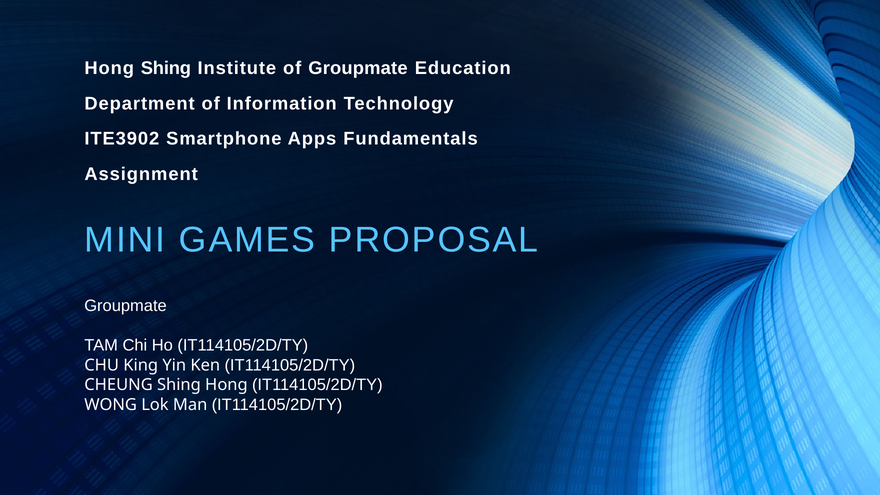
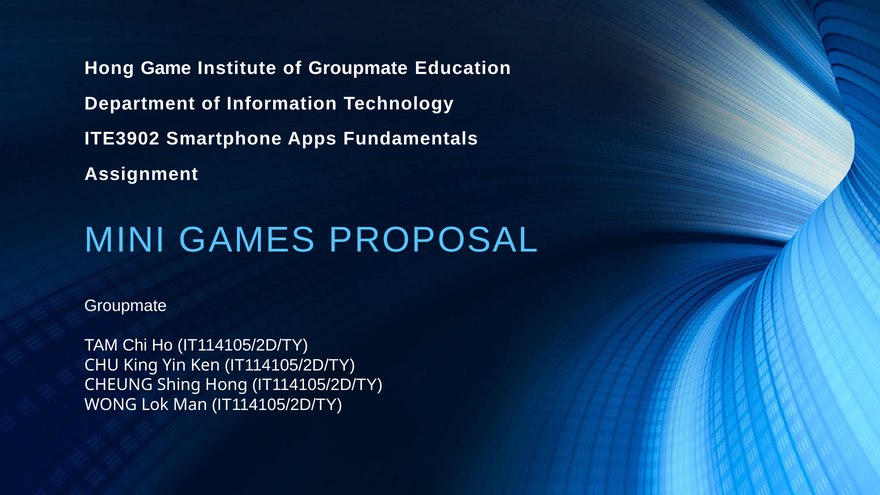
Hong Shing: Shing -> Game (166, 68)
